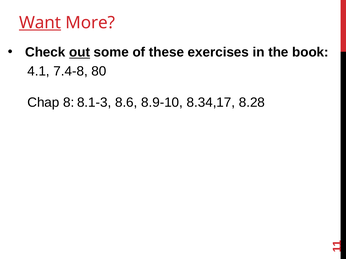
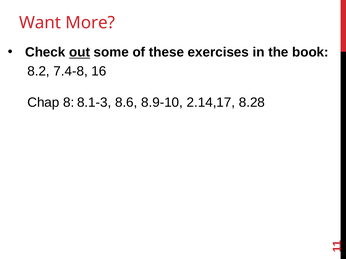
Want underline: present -> none (40, 23)
4.1: 4.1 -> 8.2 (39, 71)
80: 80 -> 16 (99, 71)
8.34,17: 8.34,17 -> 2.14,17 (211, 103)
